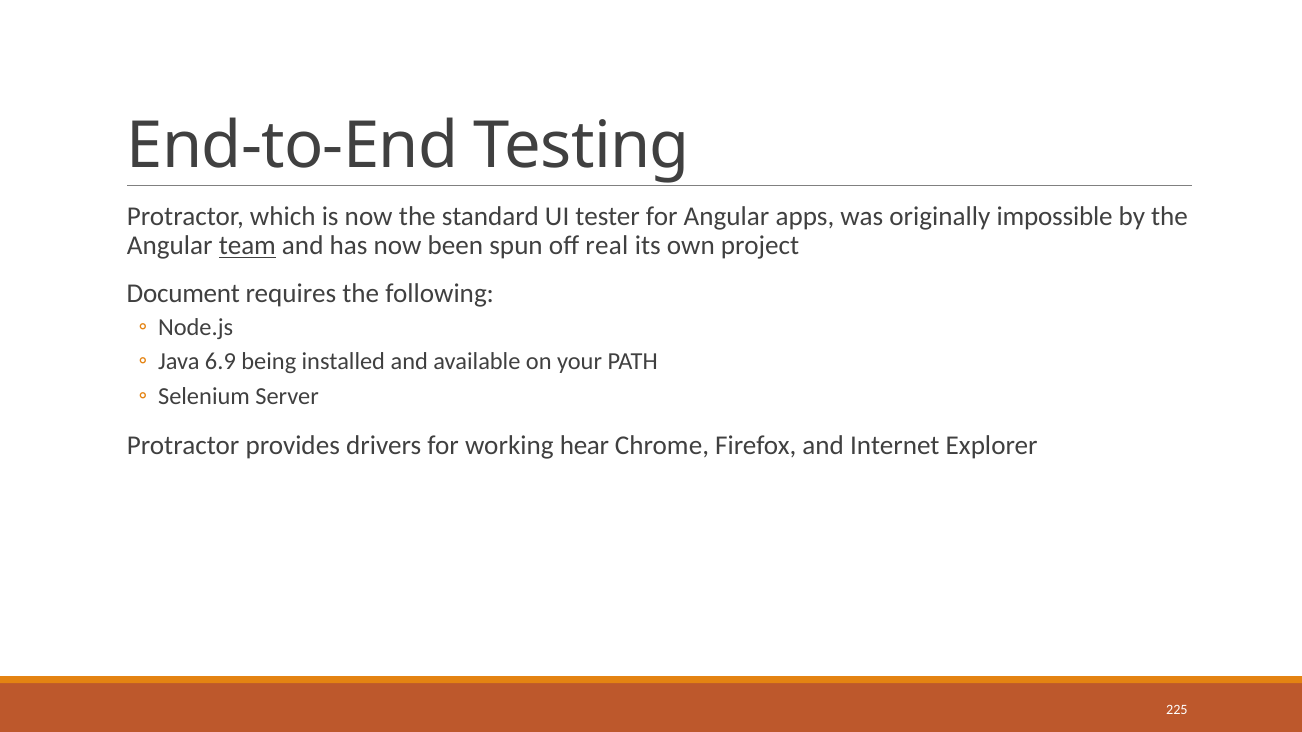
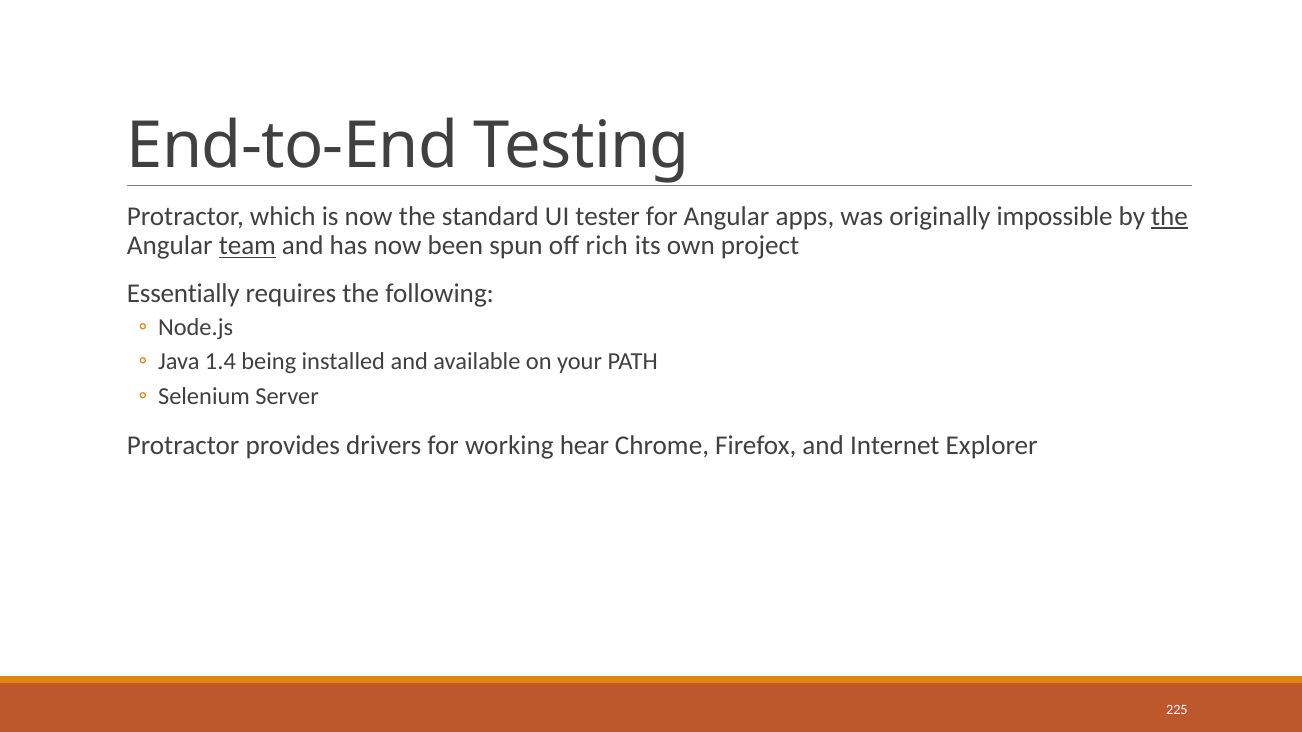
the underline: none -> present (1170, 217)
real: real -> rich (607, 246)
Document: Document -> Essentially (183, 294)
6.9: 6.9 -> 1.4 (220, 362)
